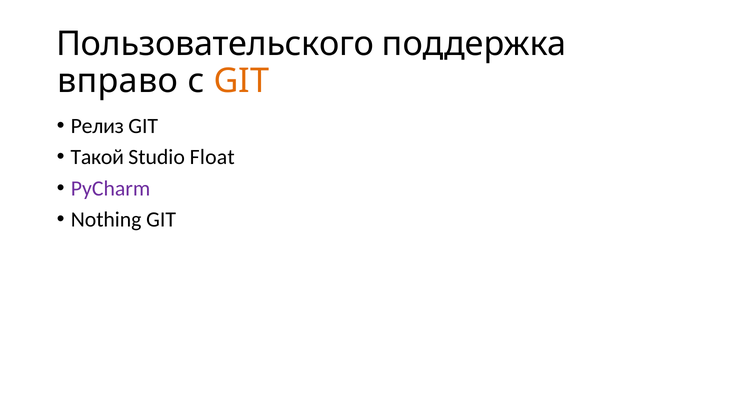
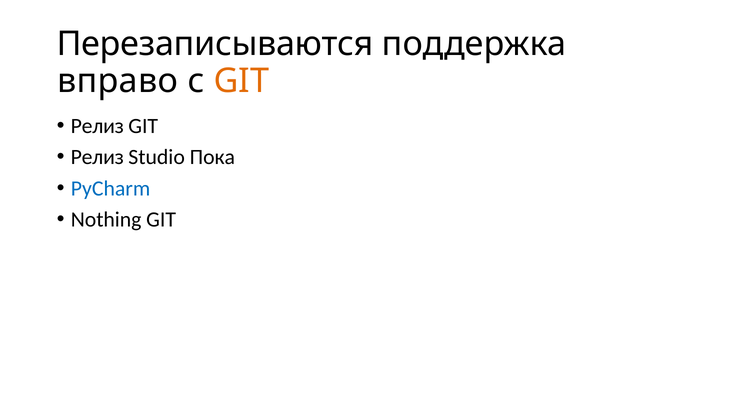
Пользовательского: Пользовательского -> Перезаписываются (215, 44)
Такой: Такой -> Релиз (97, 157)
Float: Float -> Пока (212, 157)
PyCharm colour: purple -> blue (111, 189)
